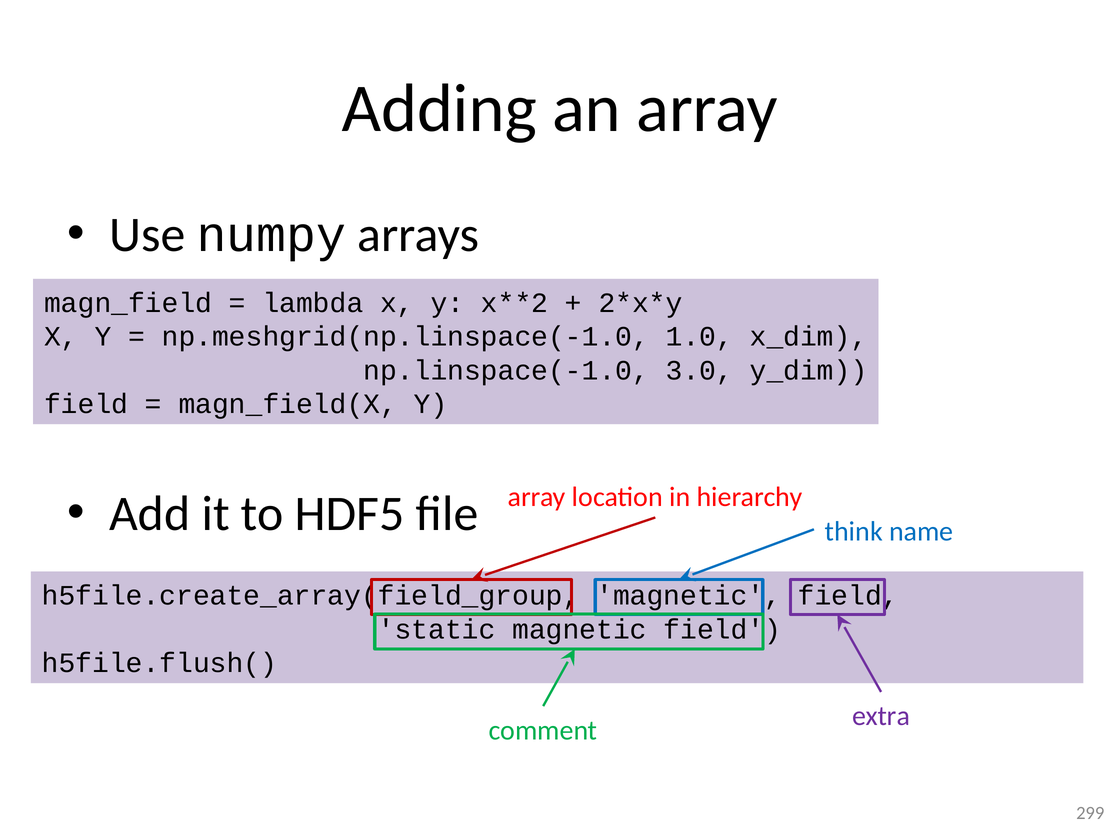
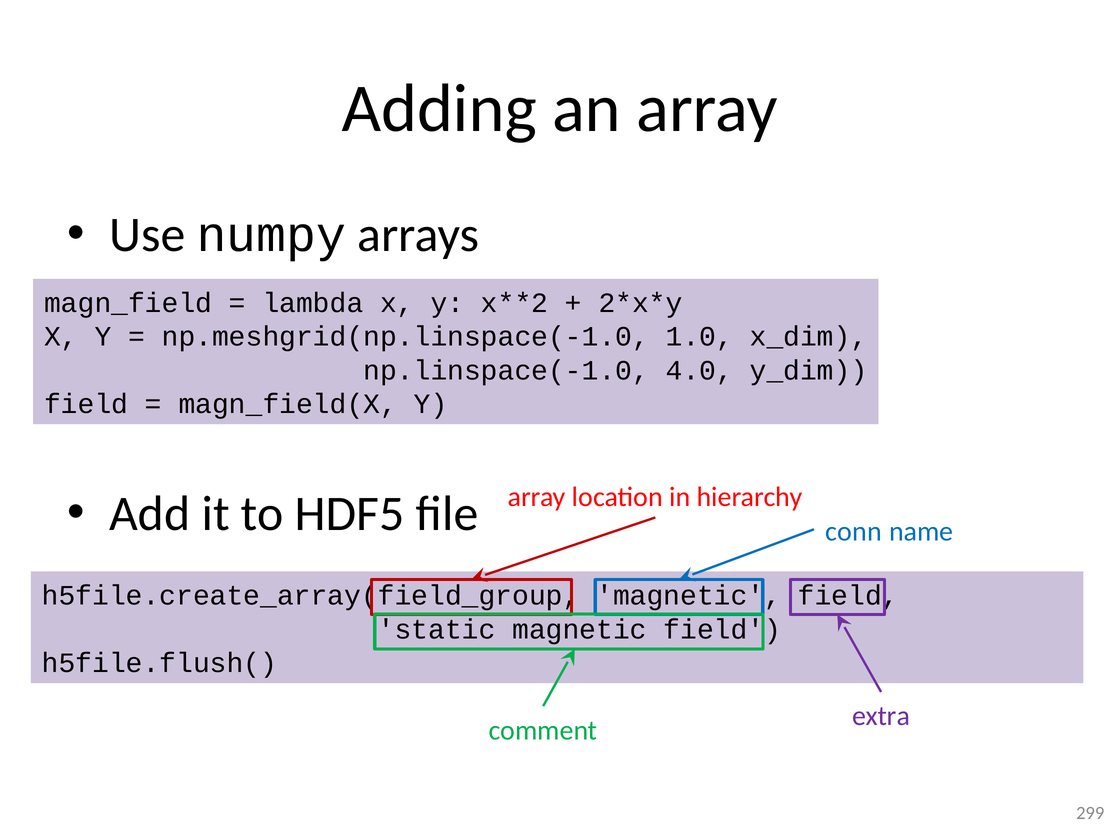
3.0: 3.0 -> 4.0 (699, 370)
think: think -> conn (854, 531)
